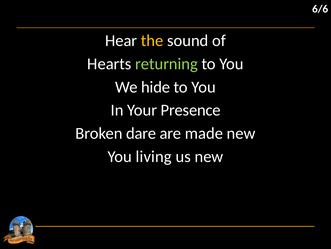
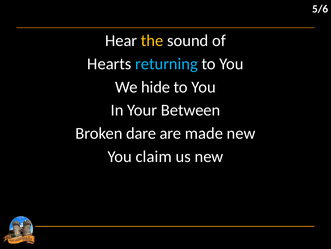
6/6: 6/6 -> 5/6 (320, 9)
returning colour: light green -> light blue (167, 64)
Presence: Presence -> Between (191, 110)
living: living -> claim (154, 156)
